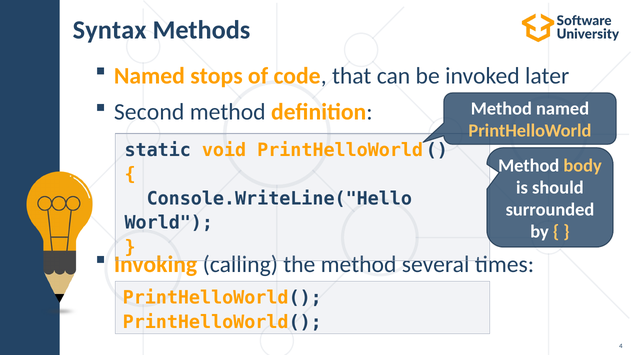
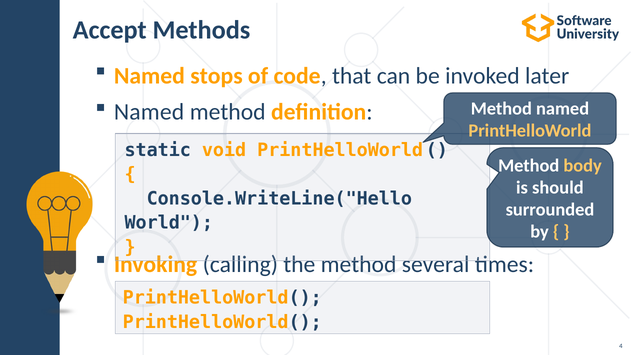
Syntax: Syntax -> Accept (110, 30)
Second: Second -> Named (149, 112)
